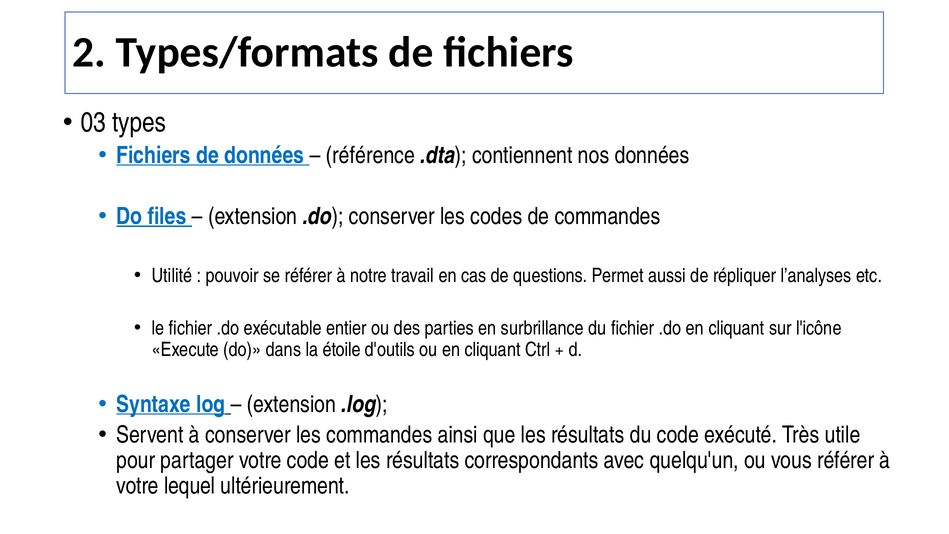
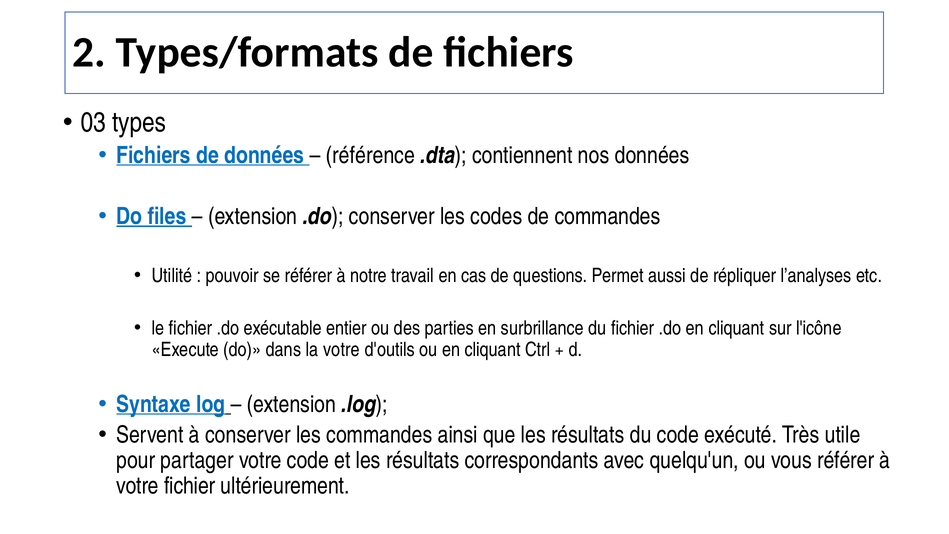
la étoile: étoile -> votre (342, 349)
votre lequel: lequel -> fichier (190, 486)
